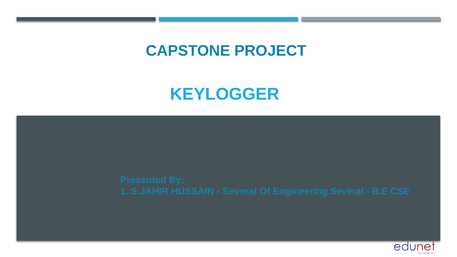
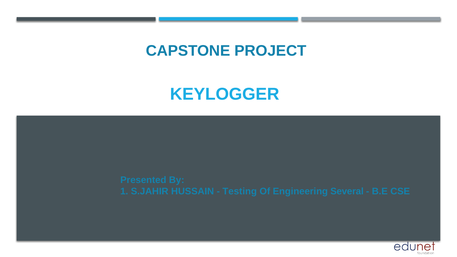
Several: Several -> Testing (240, 191)
